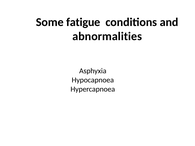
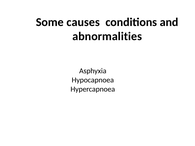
fatigue: fatigue -> causes (83, 22)
